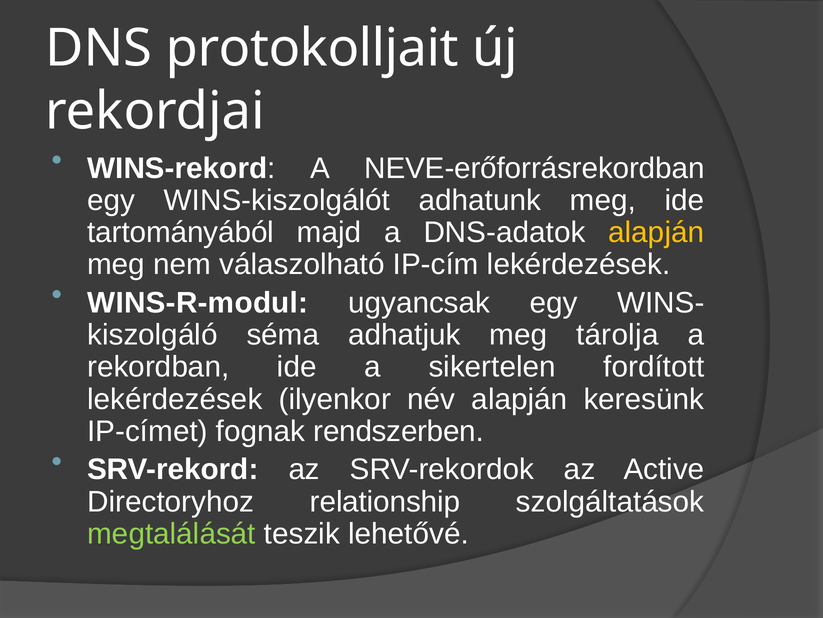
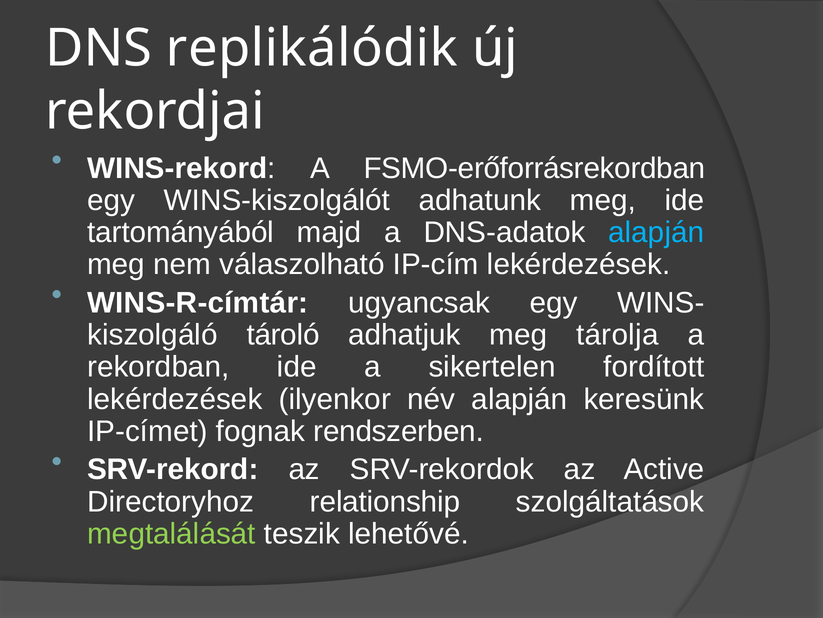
protokolljait: protokolljait -> replikálódik (312, 48)
NEVE-erőforrásrekordban: NEVE-erőforrásrekordban -> FSMO-erőforrásrekordban (535, 168)
alapján colour: yellow -> light blue (656, 232)
WINS-R-modul: WINS-R-modul -> WINS-R-címtár (198, 303)
séma: séma -> tároló (283, 335)
